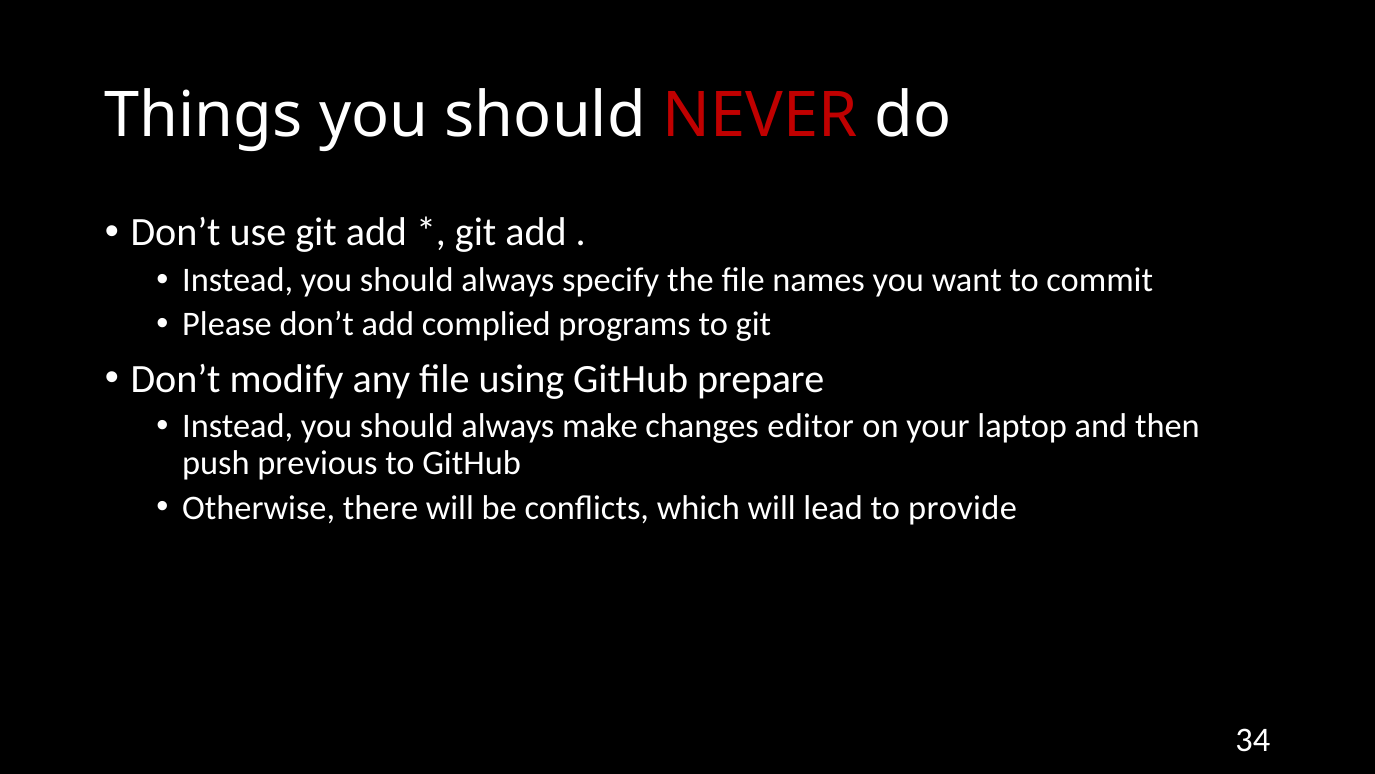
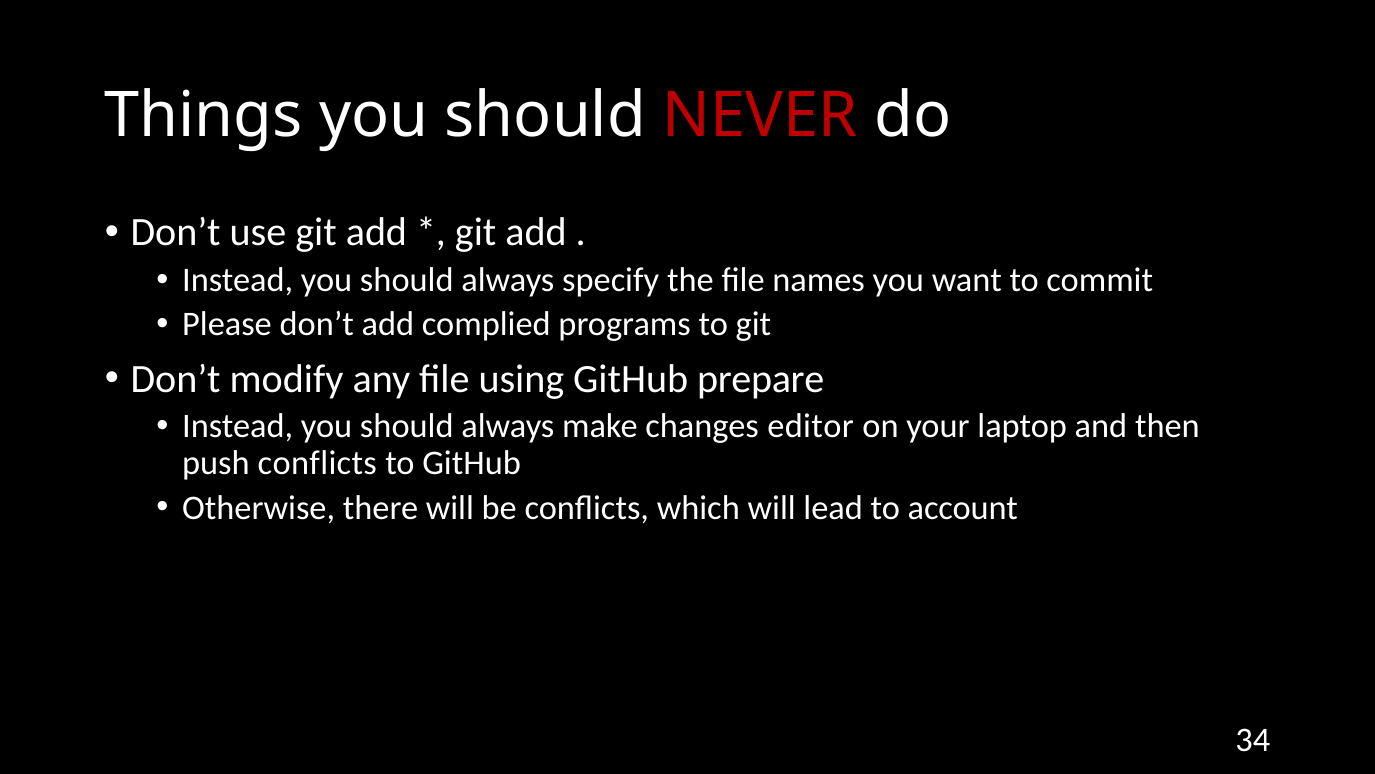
push previous: previous -> conflicts (317, 463)
provide: provide -> account (963, 507)
